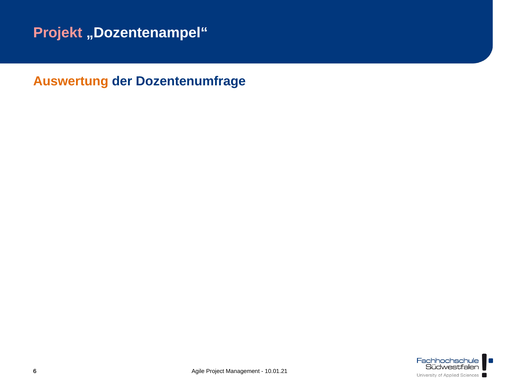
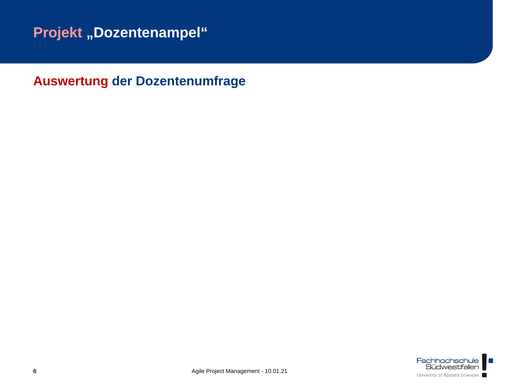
Auswertung colour: orange -> red (71, 81)
